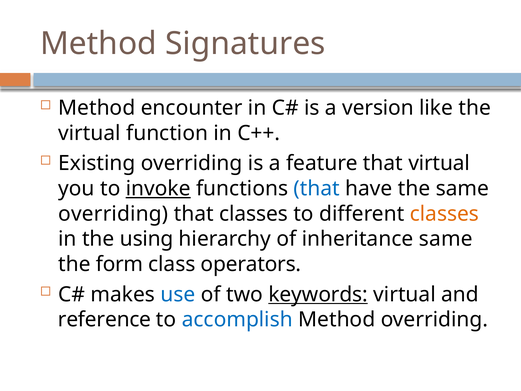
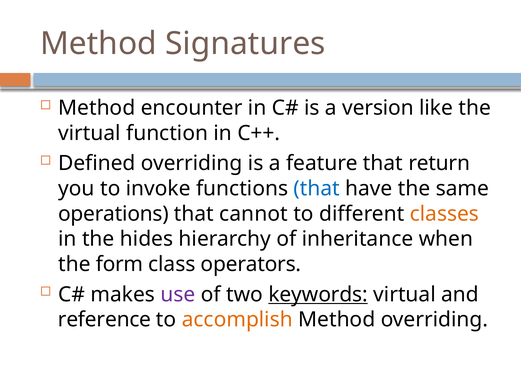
Existing: Existing -> Defined (97, 163)
that virtual: virtual -> return (439, 163)
invoke underline: present -> none (158, 188)
overriding: overriding -> operations (113, 214)
that classes: classes -> cannot (253, 214)
using: using -> hides (147, 239)
inheritance same: same -> when (446, 239)
use colour: blue -> purple (178, 294)
accomplish colour: blue -> orange (237, 319)
